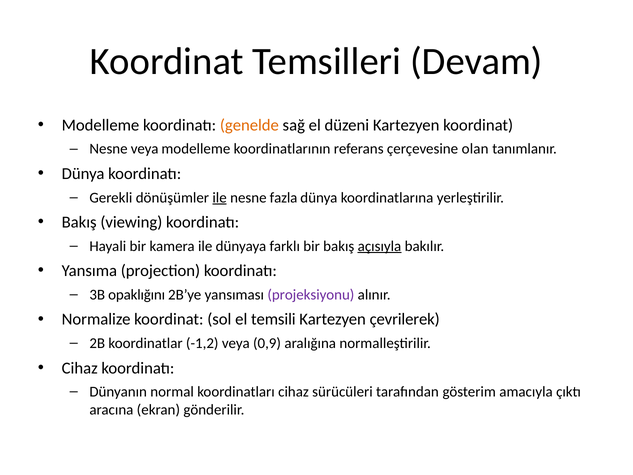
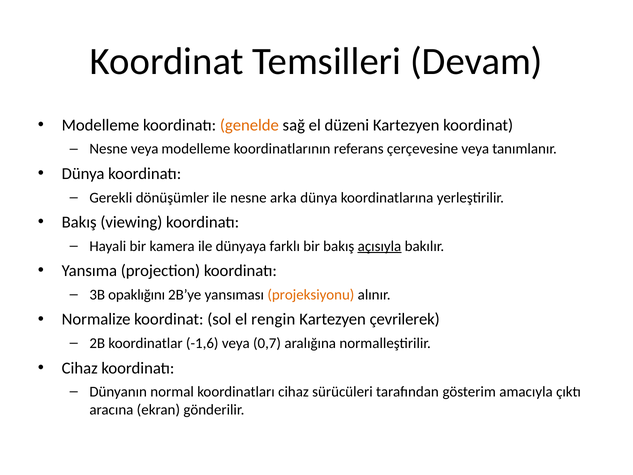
çerçevesine olan: olan -> veya (475, 149)
ile underline: present -> none (220, 197)
fazla: fazla -> arka (283, 197)
projeksiyonu colour: purple -> orange (311, 295)
temsili: temsili -> rengin (273, 319)
-1,2: -1,2 -> -1,6 (202, 343)
0,9: 0,9 -> 0,7 (267, 343)
